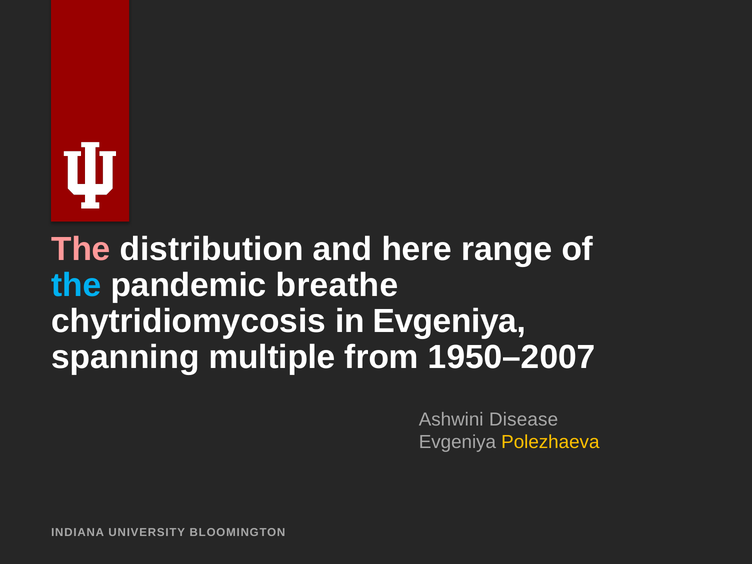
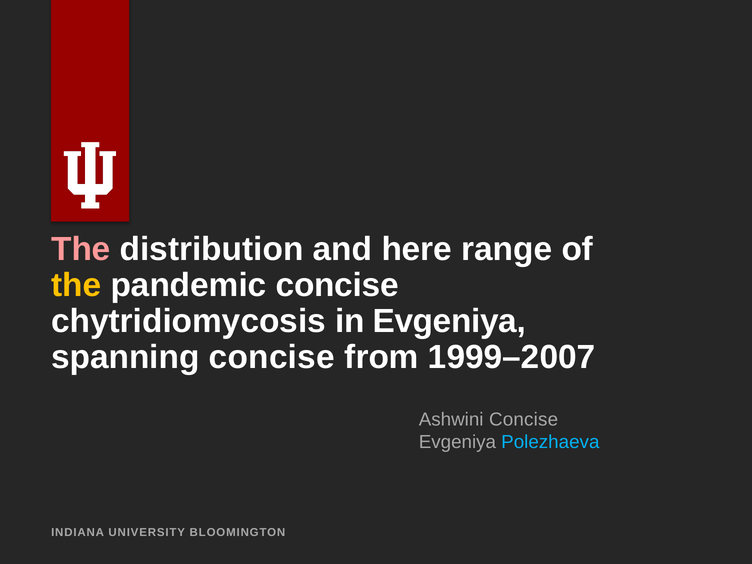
the colour: light blue -> yellow (76, 285)
pandemic breathe: breathe -> concise (337, 285)
spanning multiple: multiple -> concise (272, 357)
1950–2007: 1950–2007 -> 1999–2007 (512, 357)
Ashwini Disease: Disease -> Concise (524, 419)
Polezhaeva colour: yellow -> light blue (550, 442)
